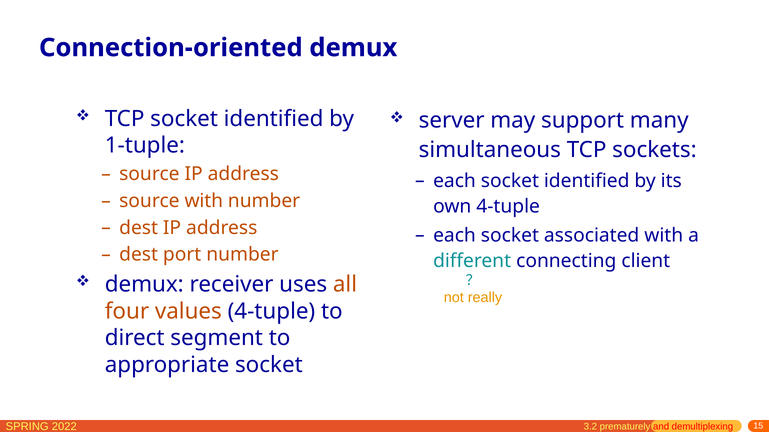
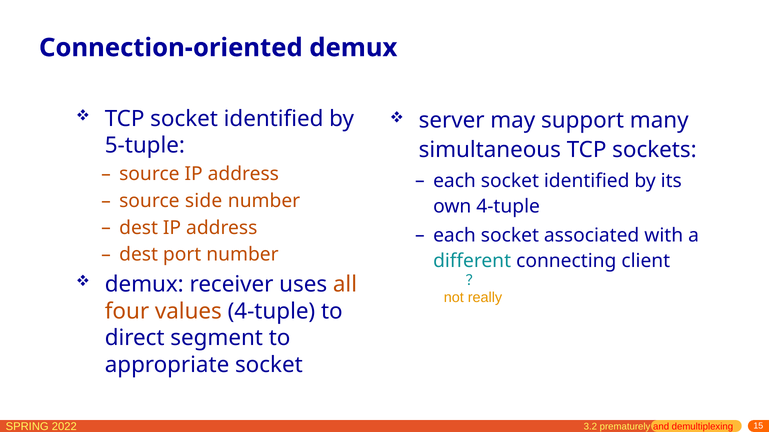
1-tuple: 1-tuple -> 5-tuple (145, 146)
source with: with -> side (204, 201)
